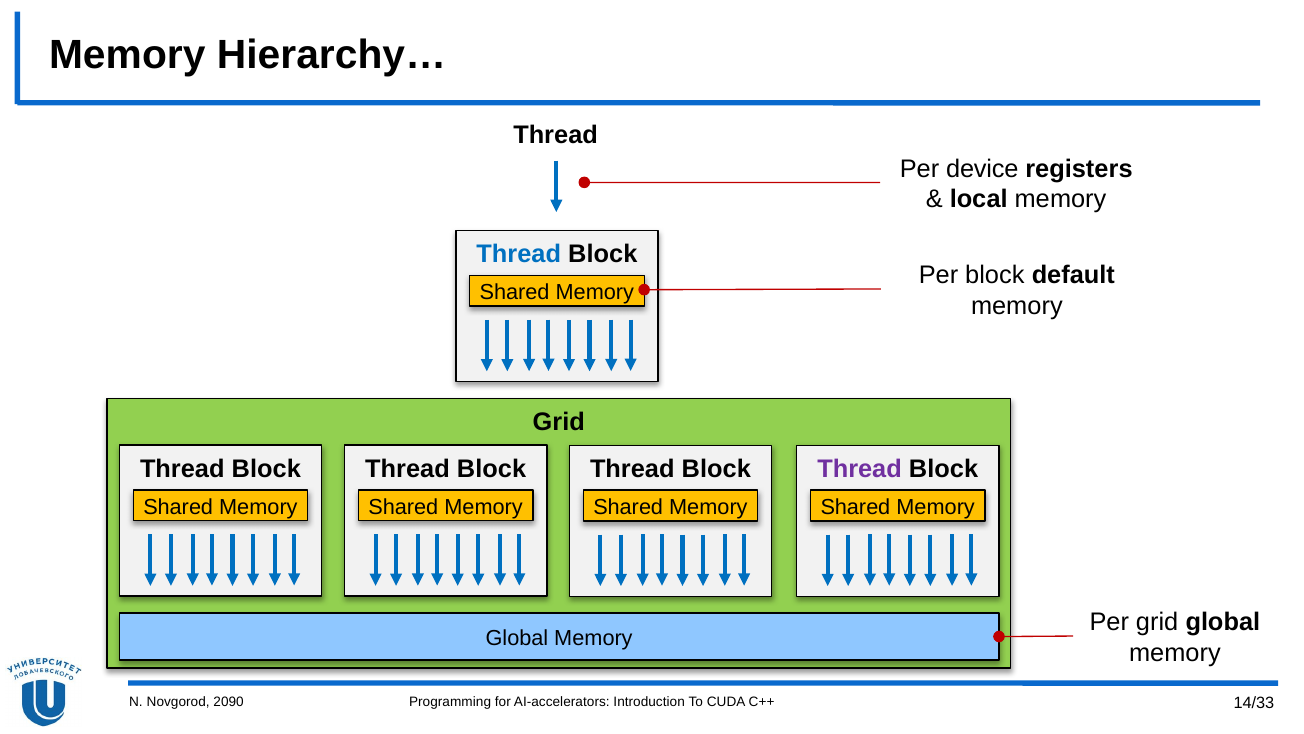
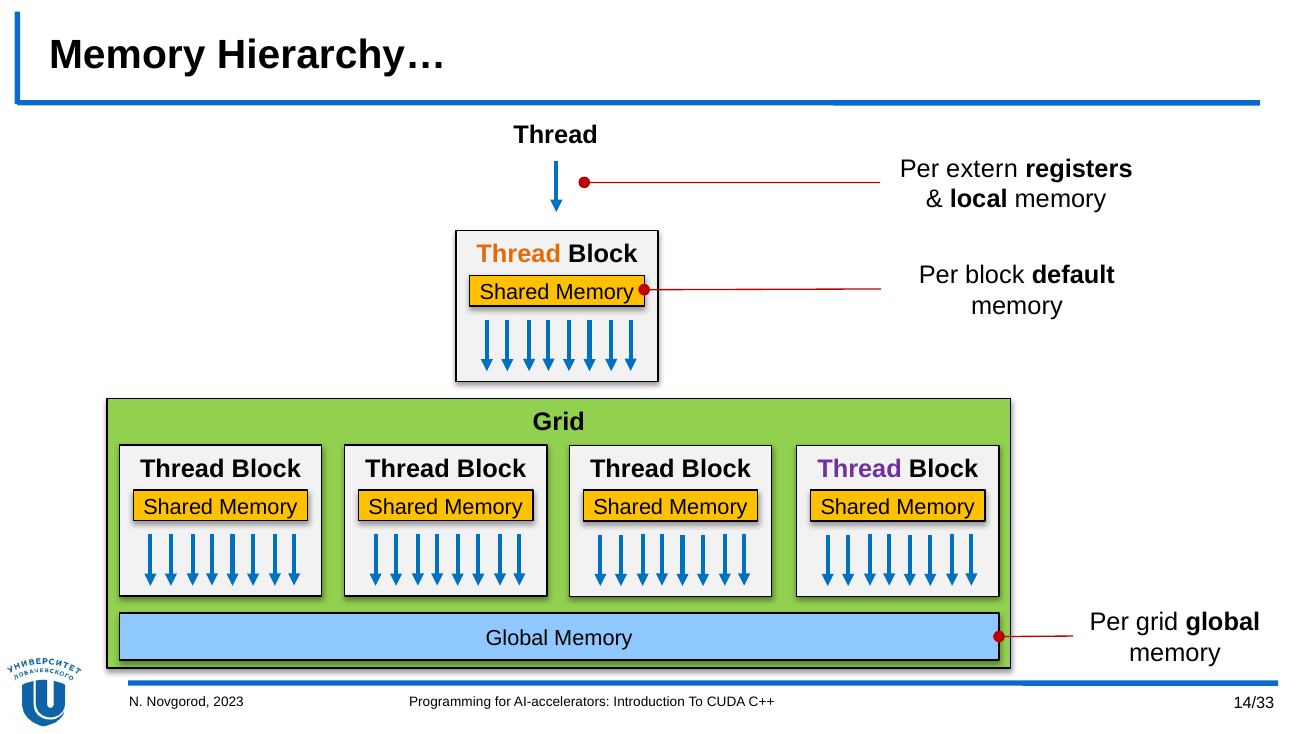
device: device -> extern (982, 169)
Thread colour: blue -> orange (519, 254)
2090: 2090 -> 2023 (229, 701)
